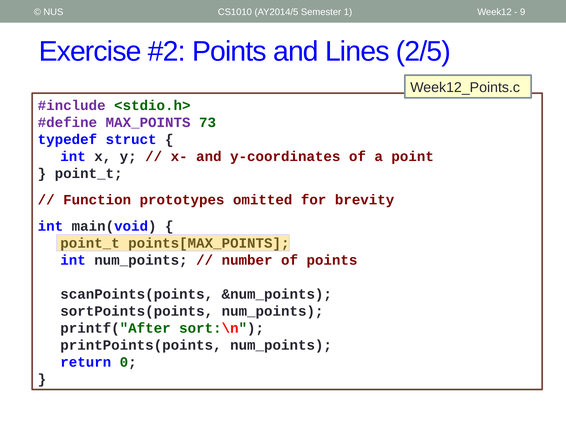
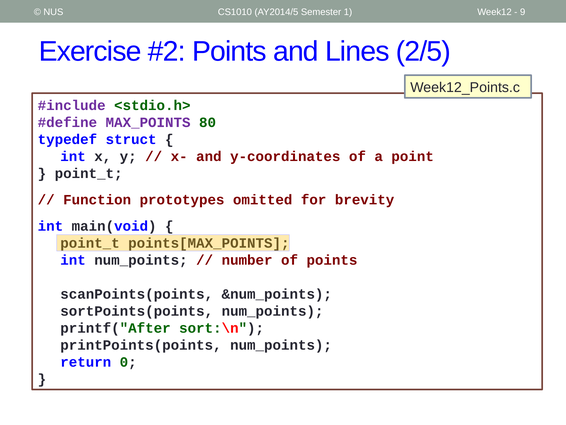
73: 73 -> 80 (208, 122)
